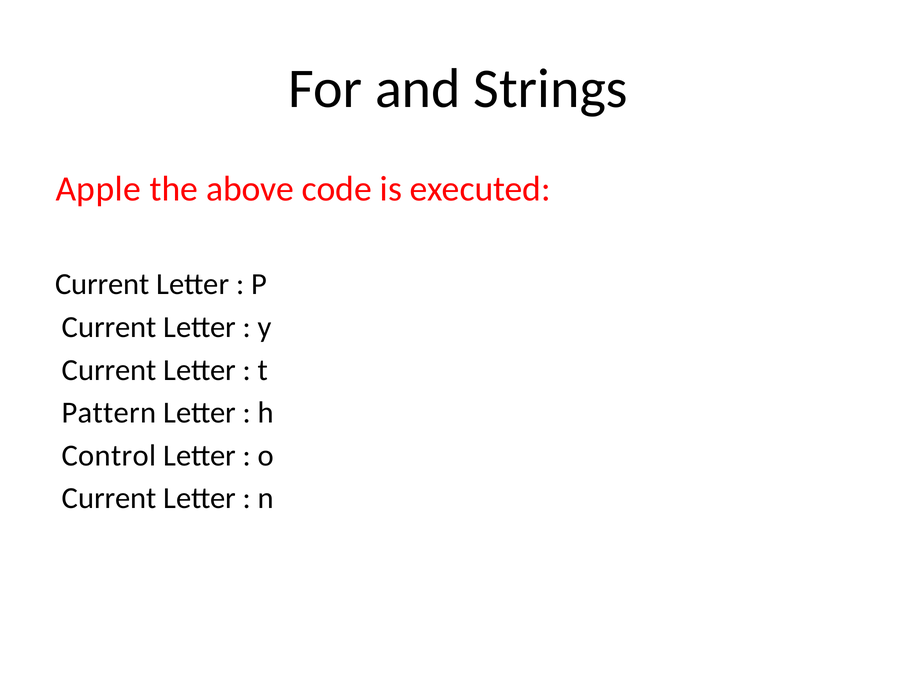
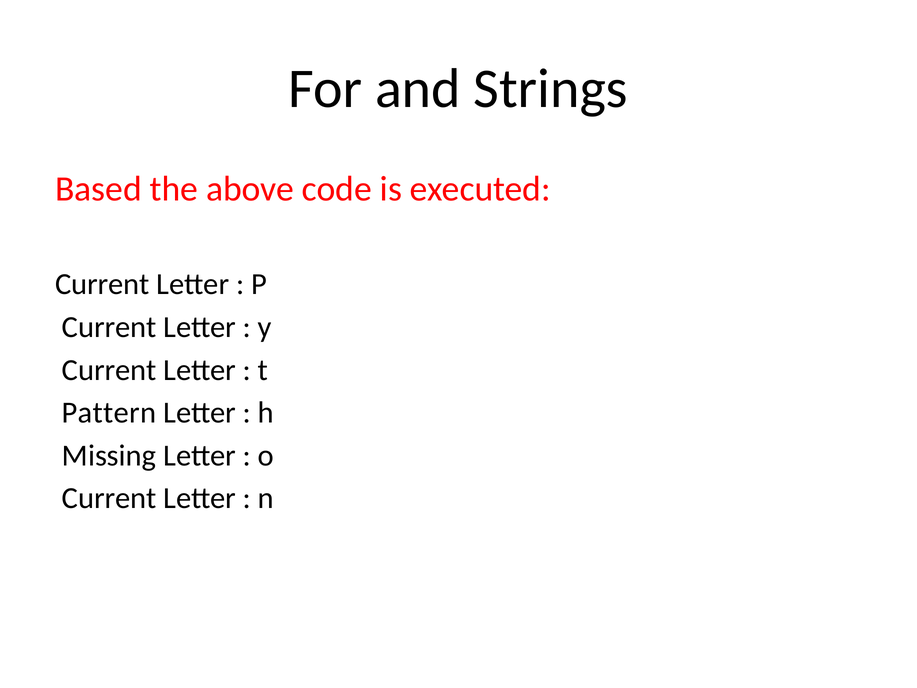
Apple: Apple -> Based (98, 189)
Control: Control -> Missing (109, 455)
